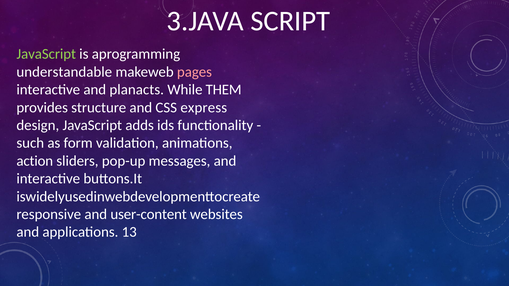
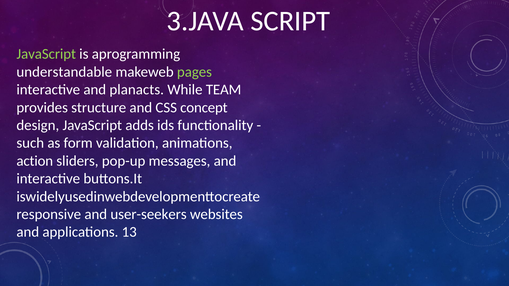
pages colour: pink -> light green (194, 72)
THEM: THEM -> TEAM (224, 90)
express: express -> concept (204, 108)
user-content: user-content -> user-seekers (149, 215)
